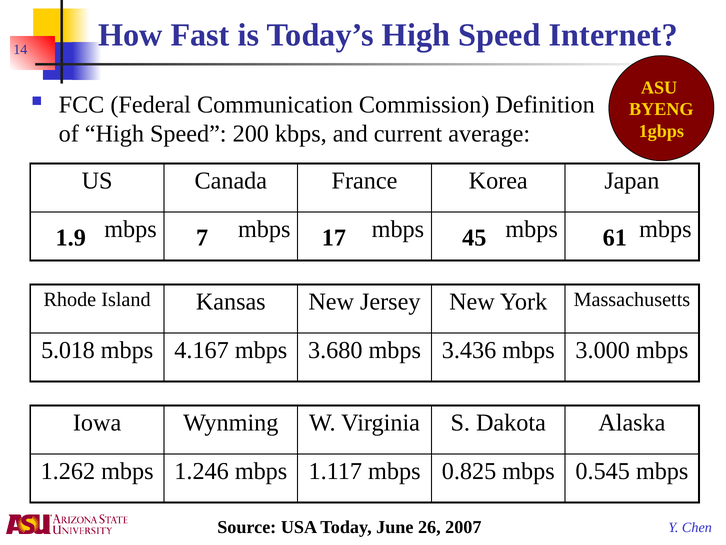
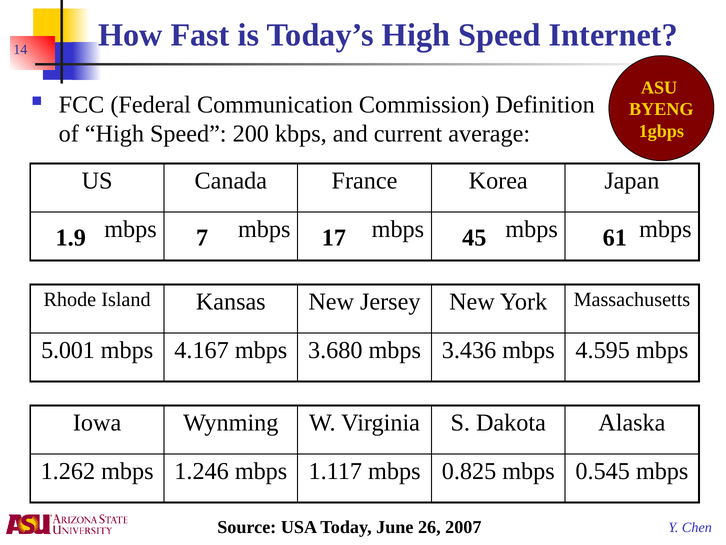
5.018: 5.018 -> 5.001 (68, 350)
3.000: 3.000 -> 4.595 (603, 350)
